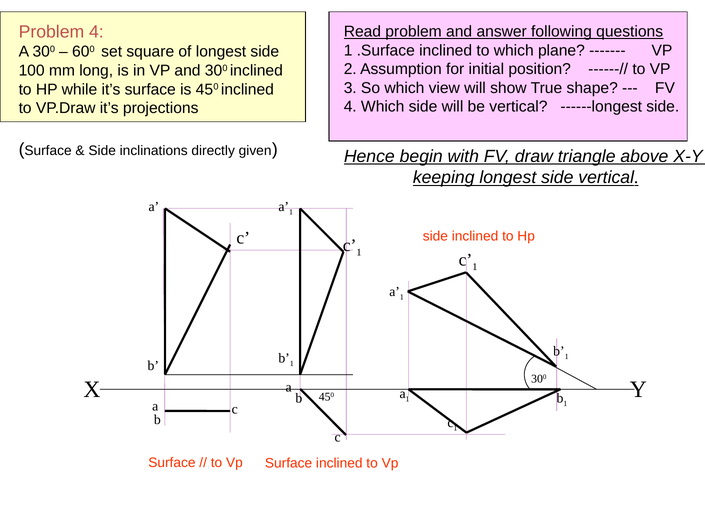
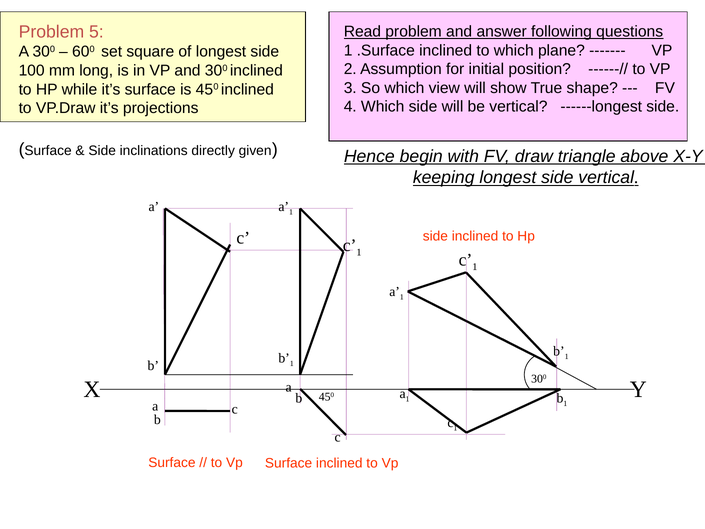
Problem 4: 4 -> 5 (96, 32)
